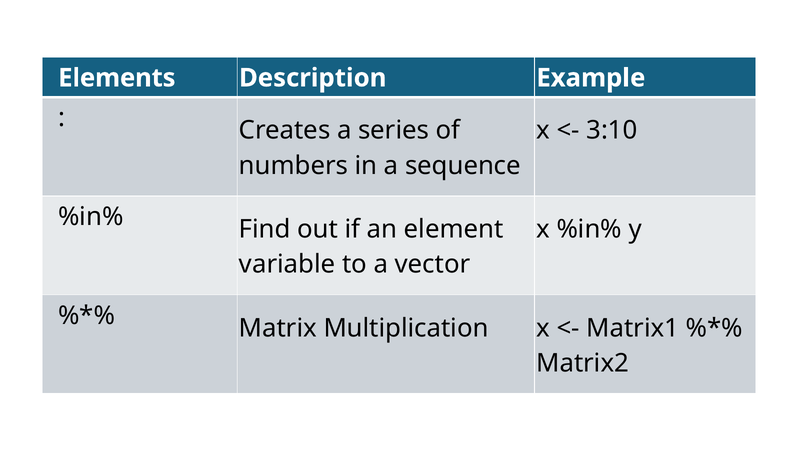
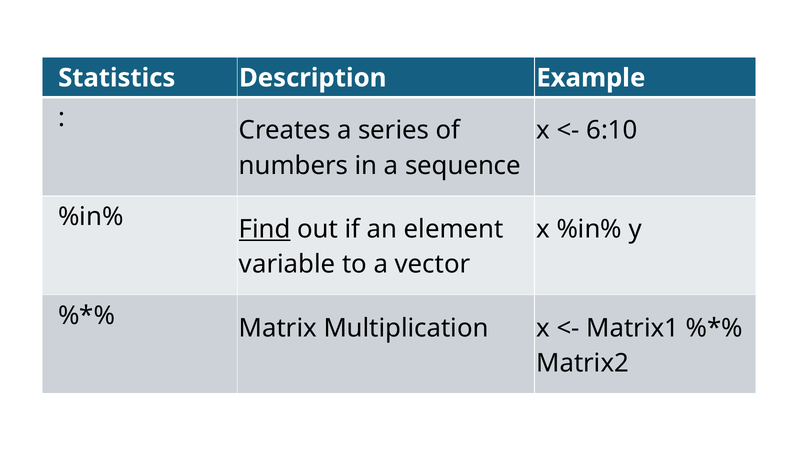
Elements: Elements -> Statistics (117, 78)
3:10: 3:10 -> 6:10 (612, 130)
Find underline: none -> present (265, 229)
